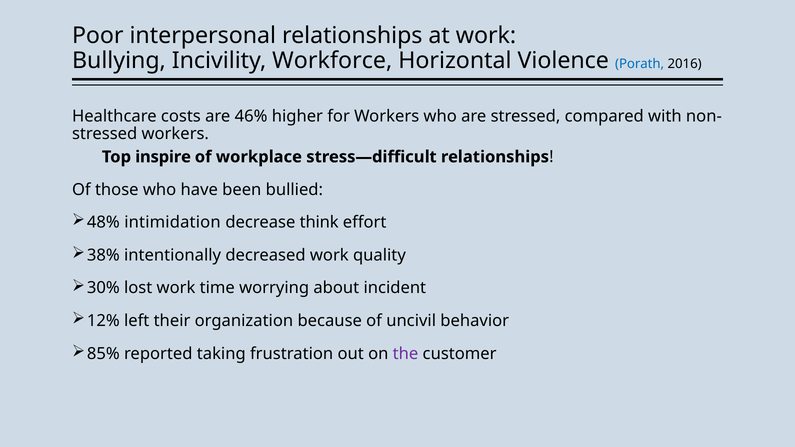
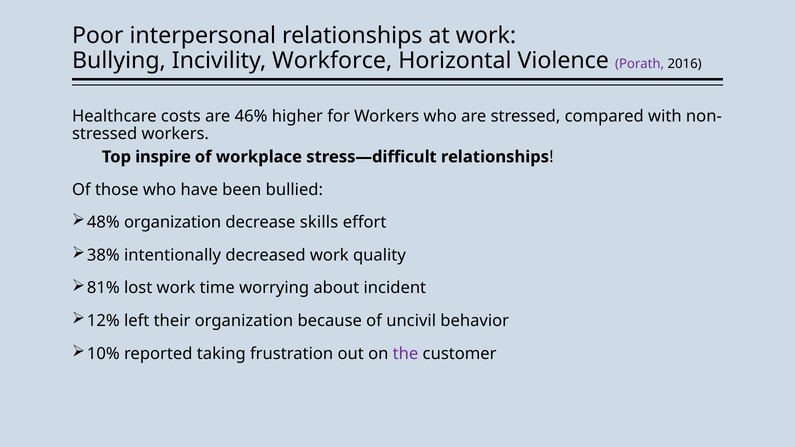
Porath colour: blue -> purple (640, 64)
48% intimidation: intimidation -> organization (173, 223)
think: think -> skills (319, 223)
30%: 30% -> 81% (103, 288)
85%: 85% -> 10% (103, 354)
